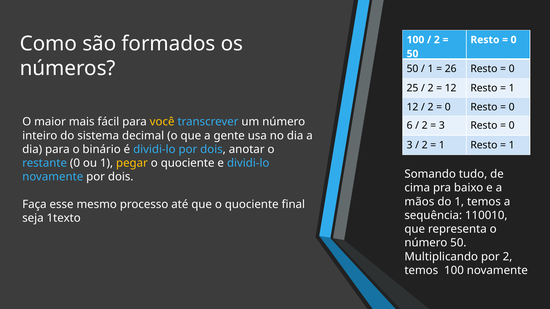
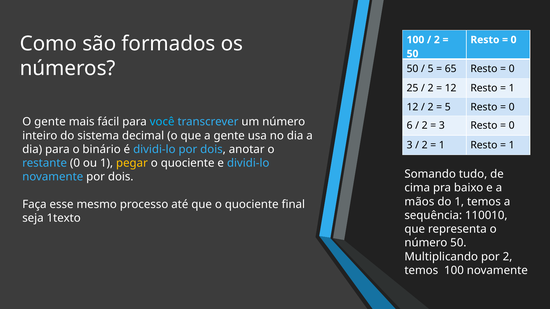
1: 1 -> 5 (431, 69)
26: 26 -> 65 (451, 69)
0: 0 -> 5 (448, 107)
O maior: maior -> gente (50, 122)
você colour: yellow -> light blue (162, 122)
